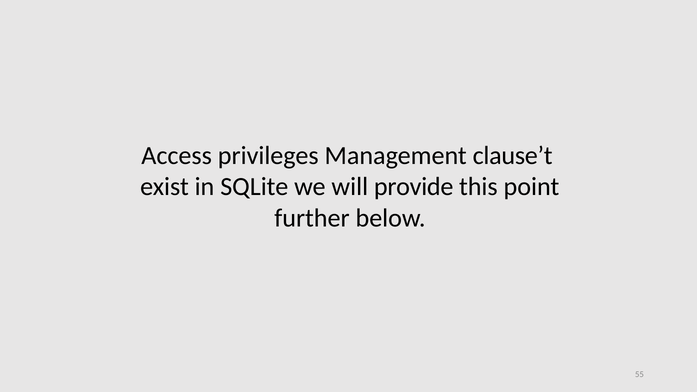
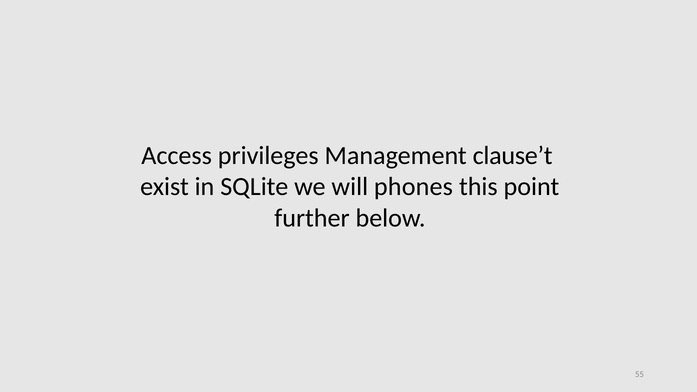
provide: provide -> phones (413, 187)
